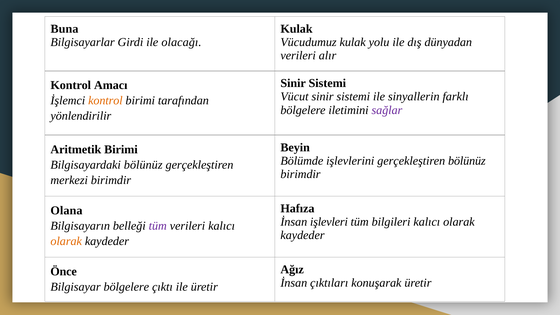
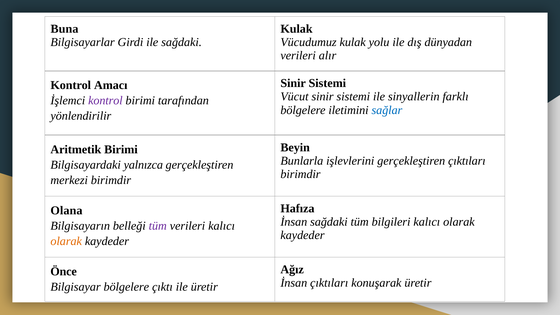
ile olacağı: olacağı -> sağdaki (182, 42)
kontrol colour: orange -> purple (105, 101)
sağlar colour: purple -> blue (387, 110)
Bölümde: Bölümde -> Bunlarla (302, 161)
gerçekleştiren bölünüz: bölünüz -> çıktıları (467, 161)
Bilgisayardaki bölünüz: bölünüz -> yalnızca (143, 165)
İnsan işlevleri: işlevleri -> sağdaki (329, 222)
